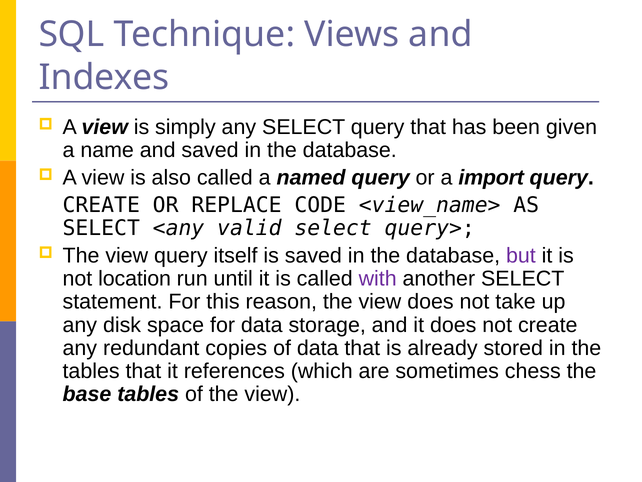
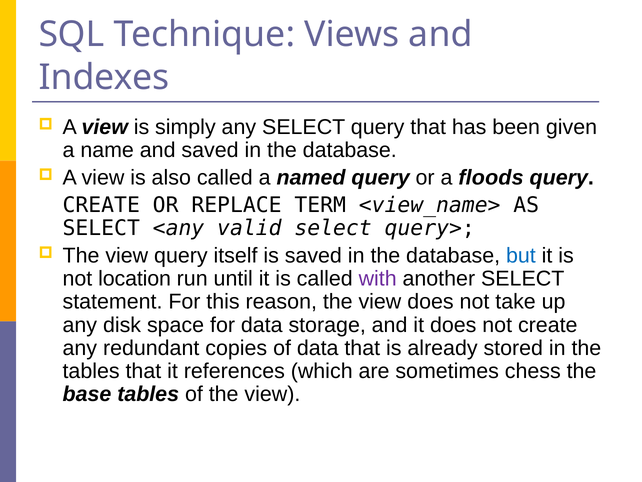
import: import -> floods (491, 177)
CODE: CODE -> TERM (320, 205)
but colour: purple -> blue (521, 255)
